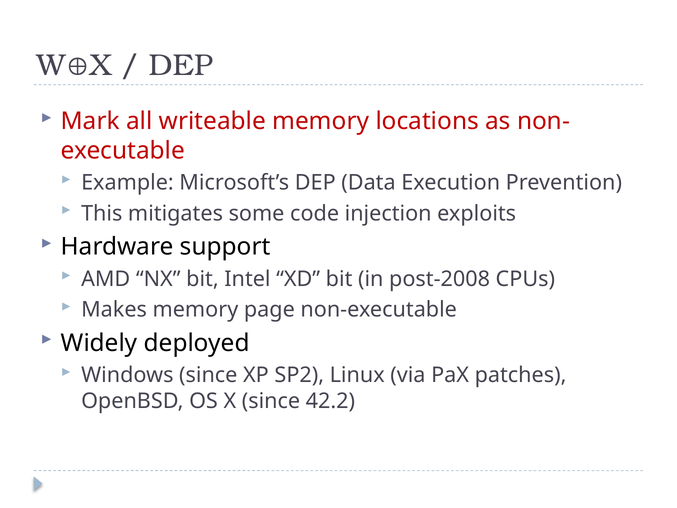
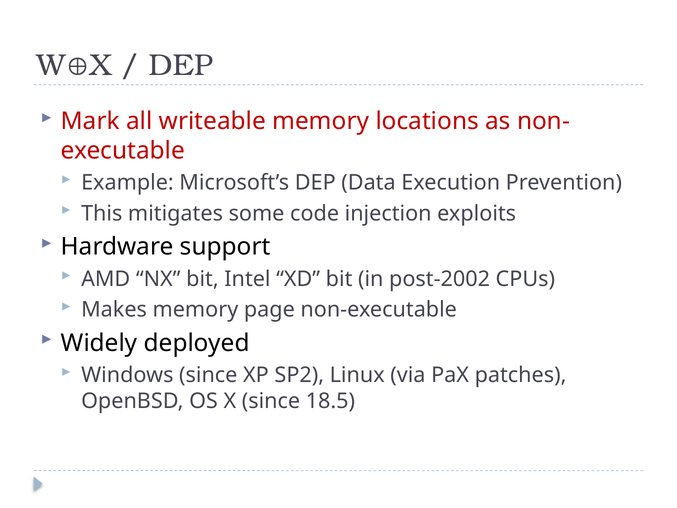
post-2008: post-2008 -> post-2002 (440, 279)
42.2: 42.2 -> 18.5 (330, 401)
